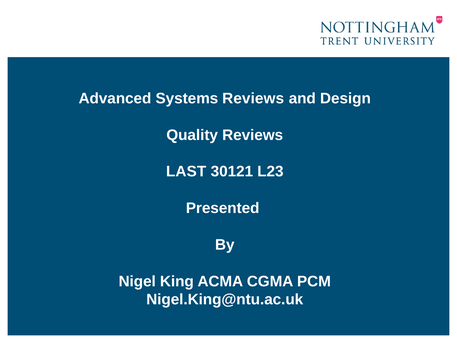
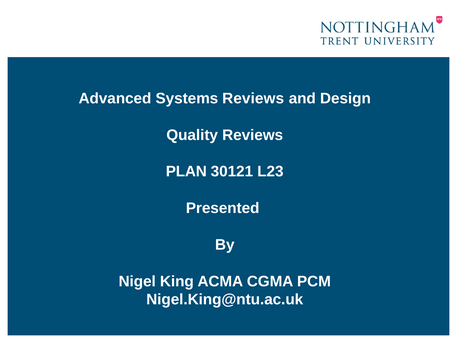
LAST: LAST -> PLAN (186, 171)
